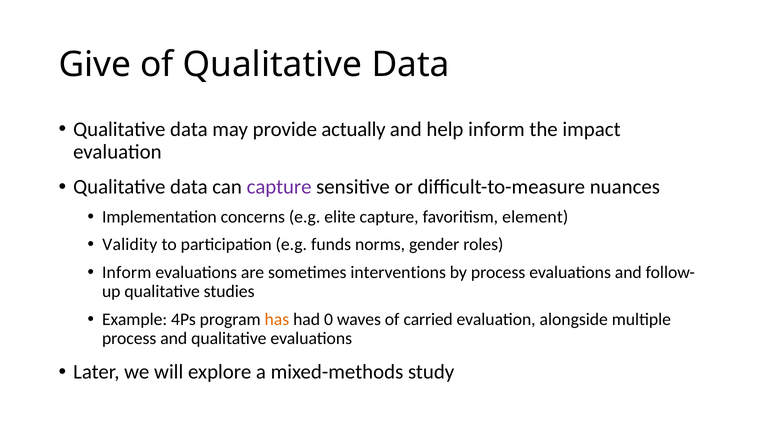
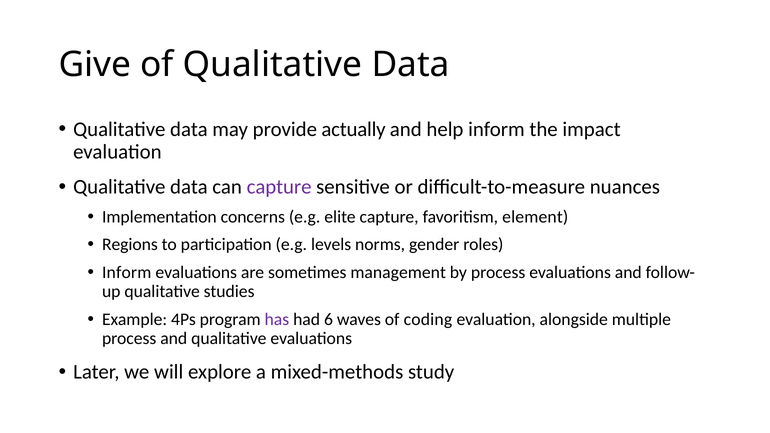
Validity: Validity -> Regions (130, 245)
funds: funds -> levels (331, 245)
interventions: interventions -> management (398, 273)
has colour: orange -> purple (277, 319)
0: 0 -> 6 (329, 319)
carried: carried -> coding (428, 319)
